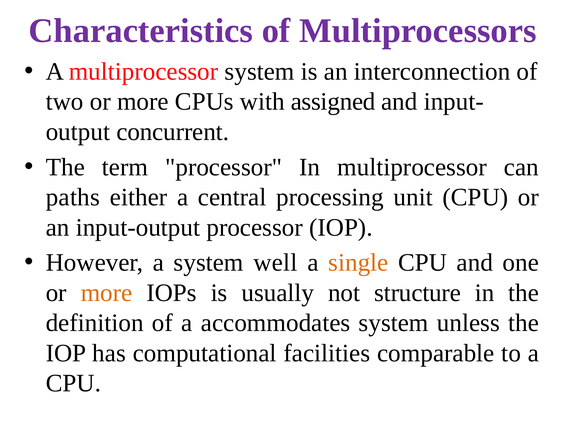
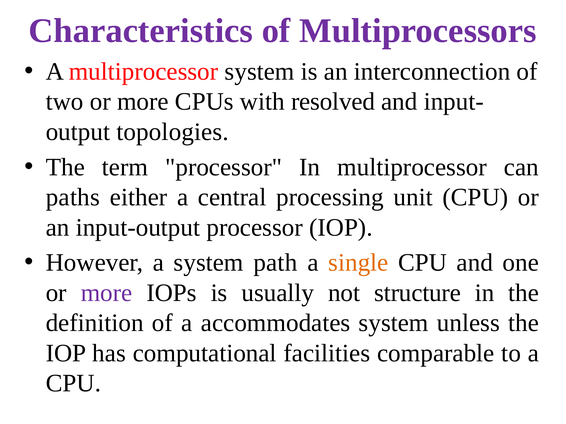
assigned: assigned -> resolved (333, 102)
concurrent: concurrent -> topologies (173, 132)
well: well -> path (275, 263)
more colour: orange -> purple (107, 293)
